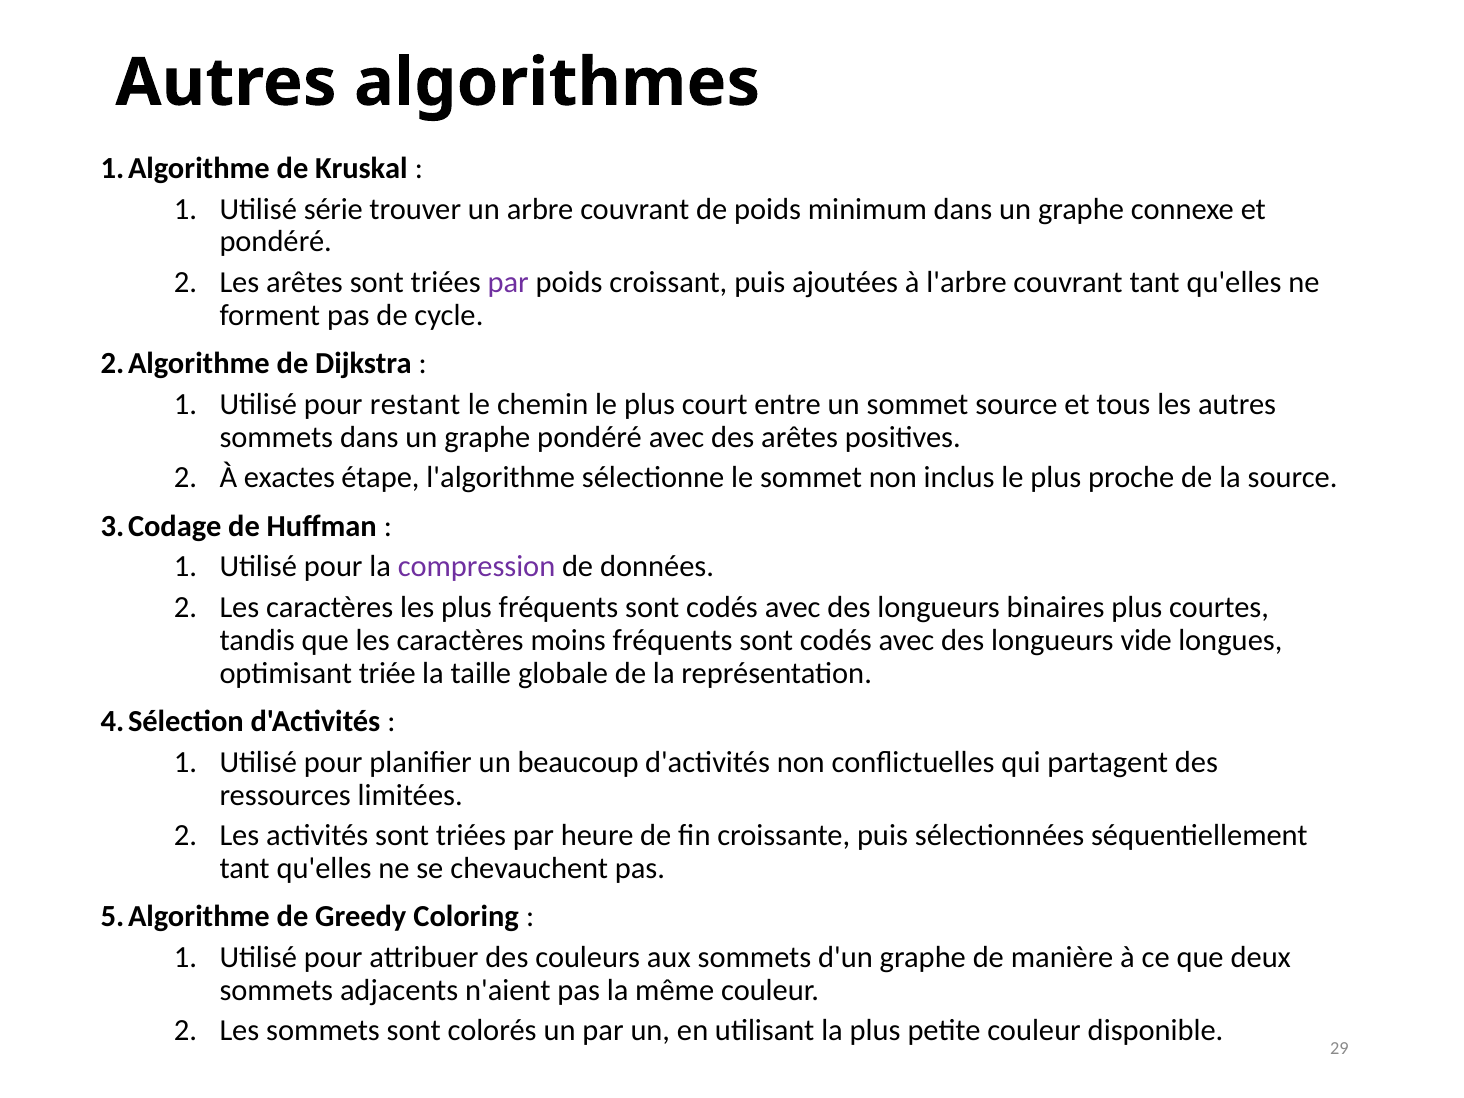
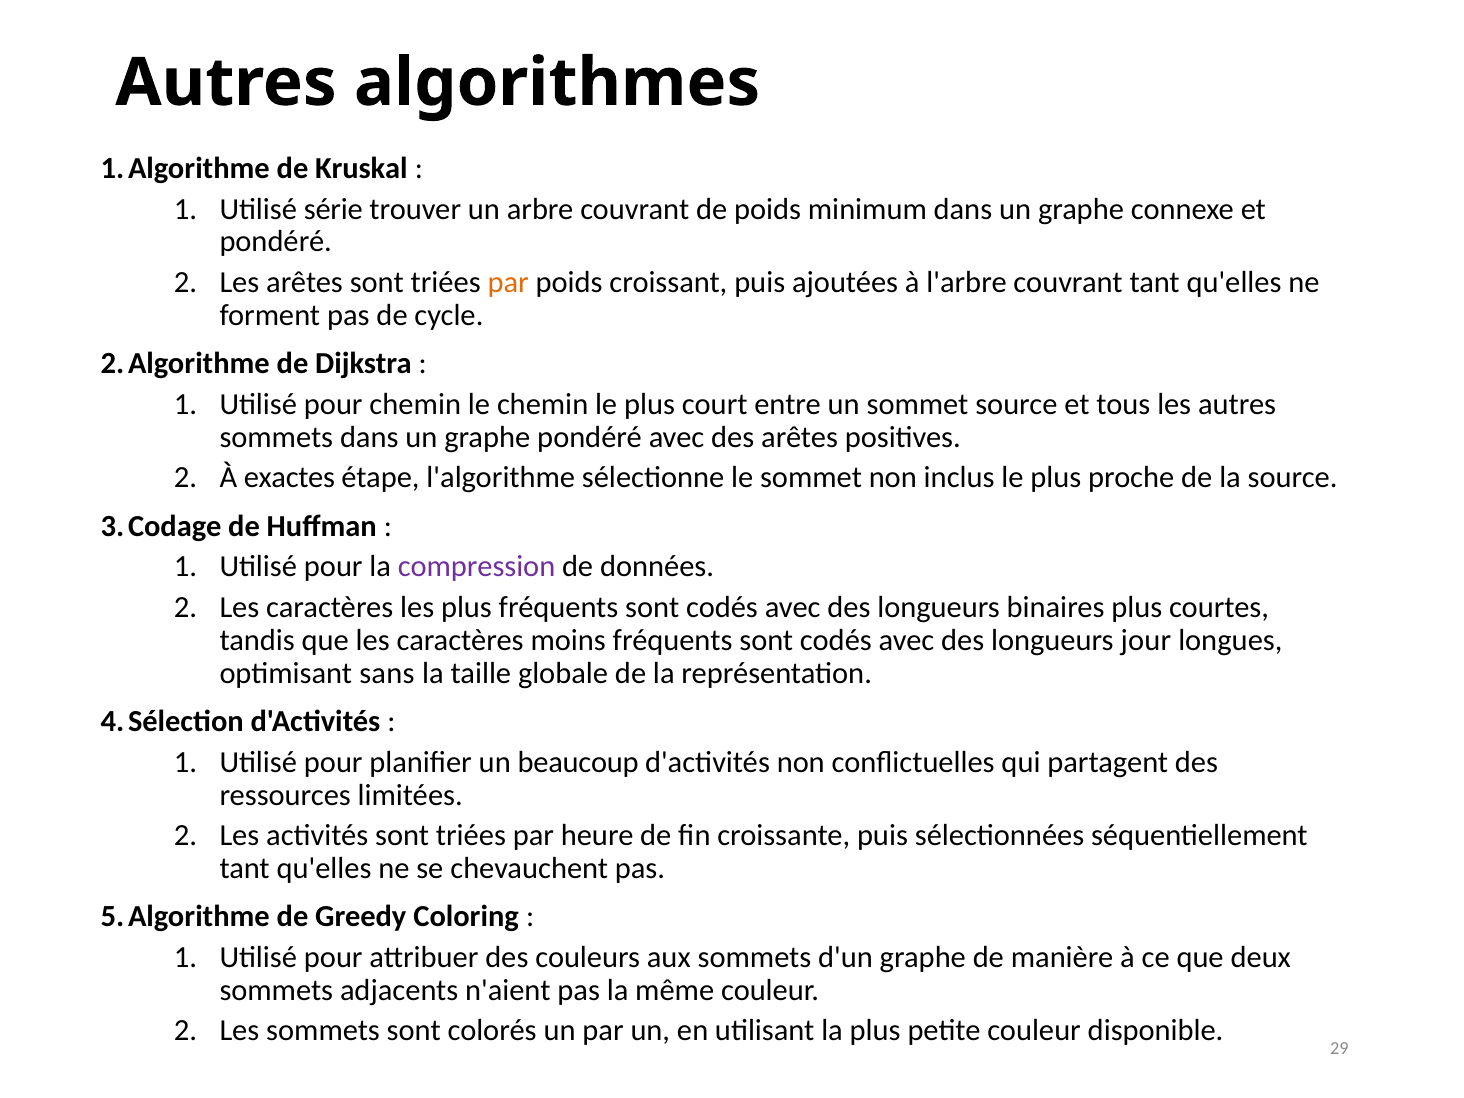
par colour: purple -> orange (508, 283)
pour restant: restant -> chemin (415, 404)
vide: vide -> jour (1146, 640)
triée: triée -> sans (387, 673)
